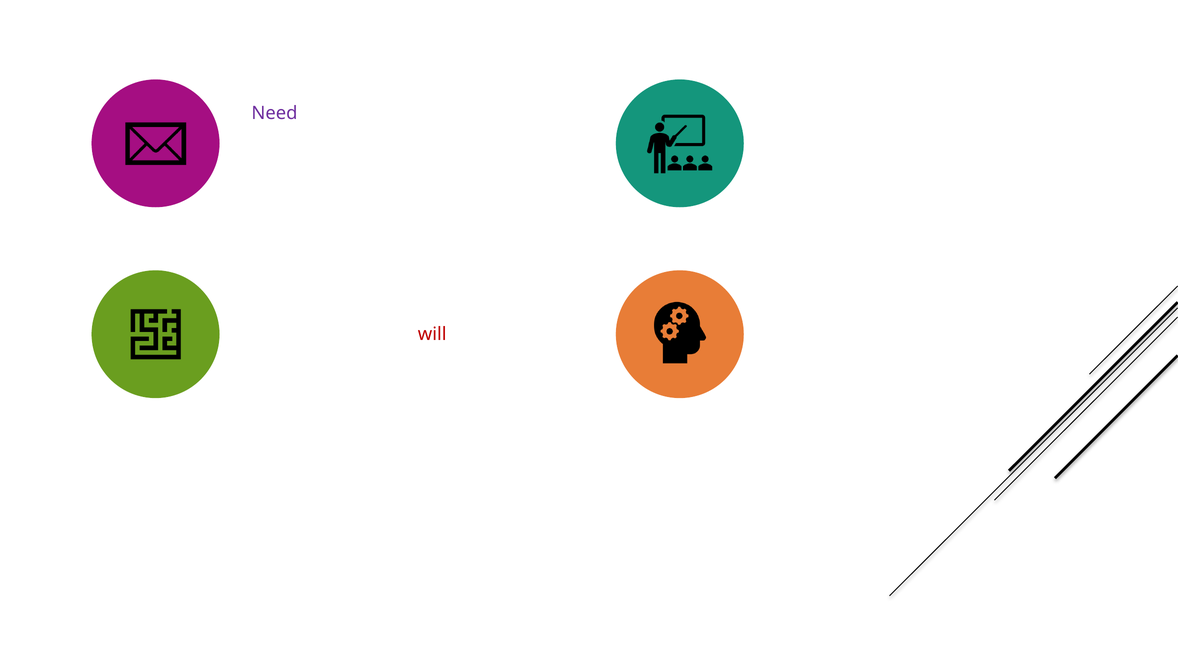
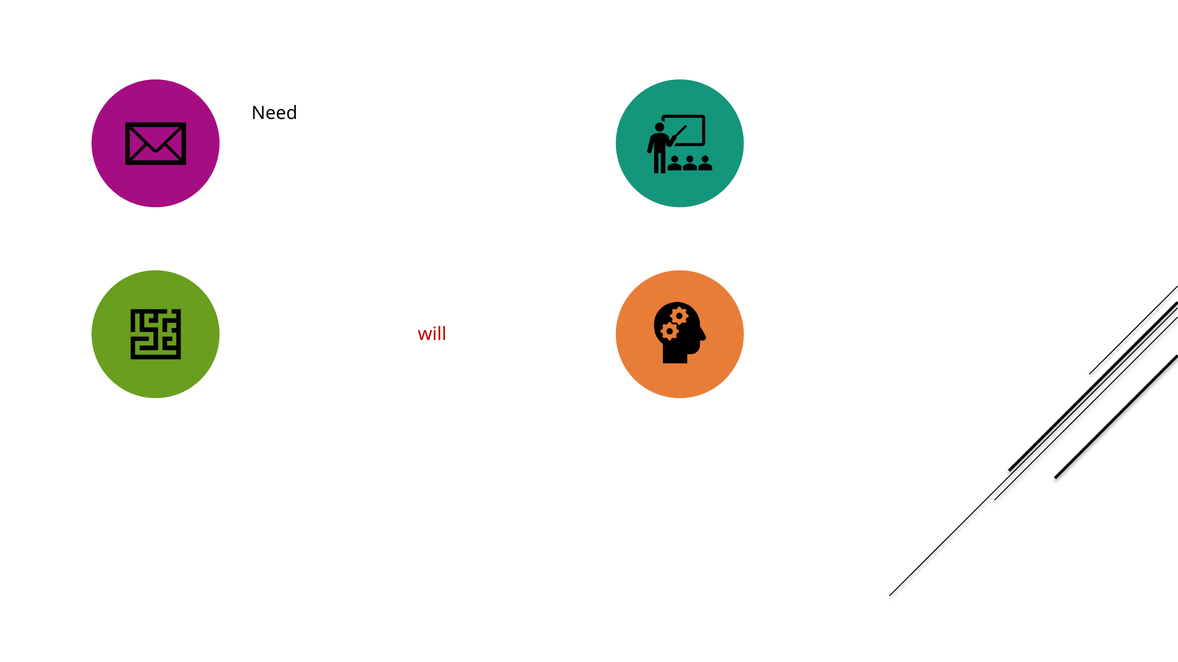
Need colour: purple -> black (275, 114)
